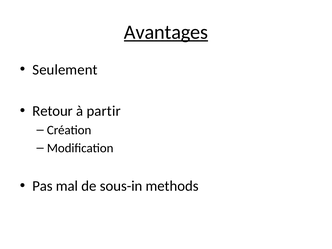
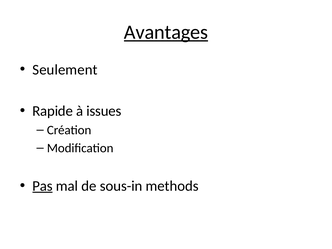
Retour: Retour -> Rapide (53, 111)
partir: partir -> issues (104, 111)
Pas underline: none -> present (42, 186)
